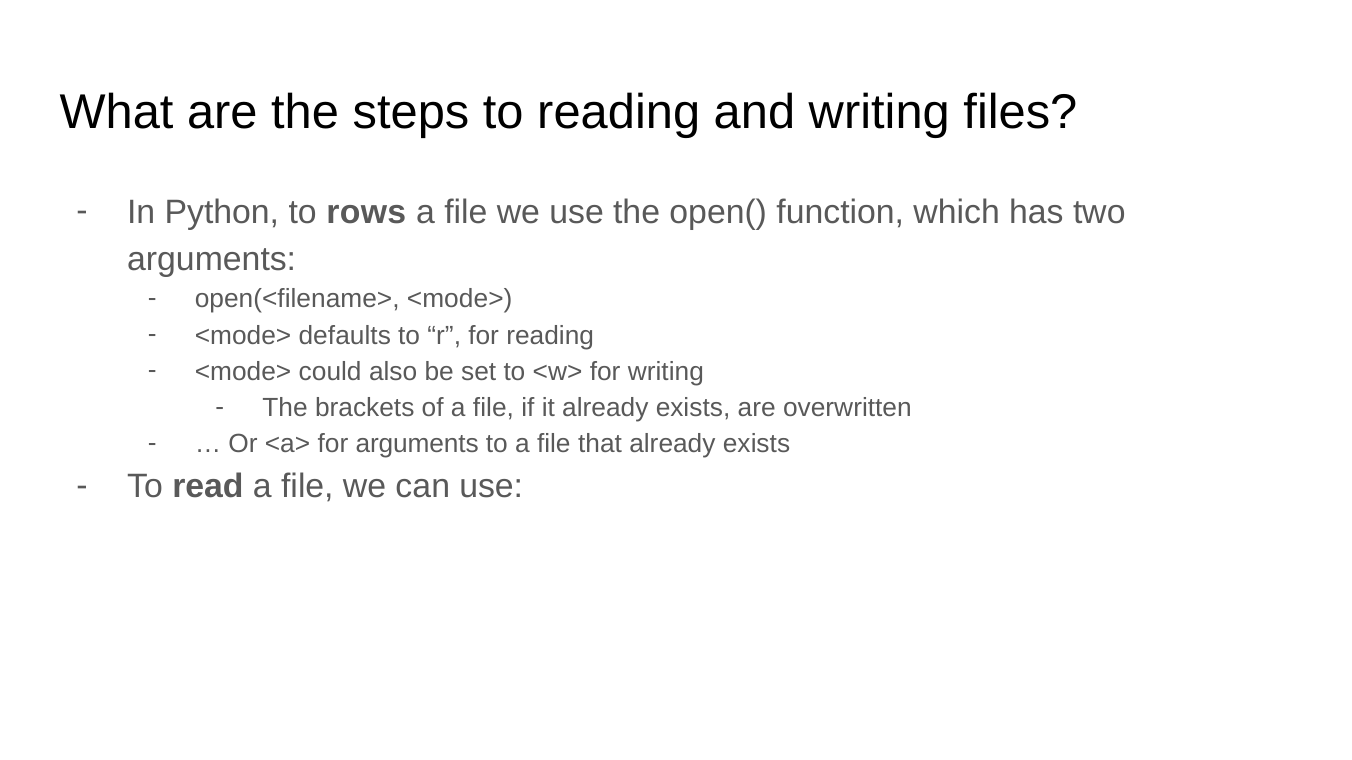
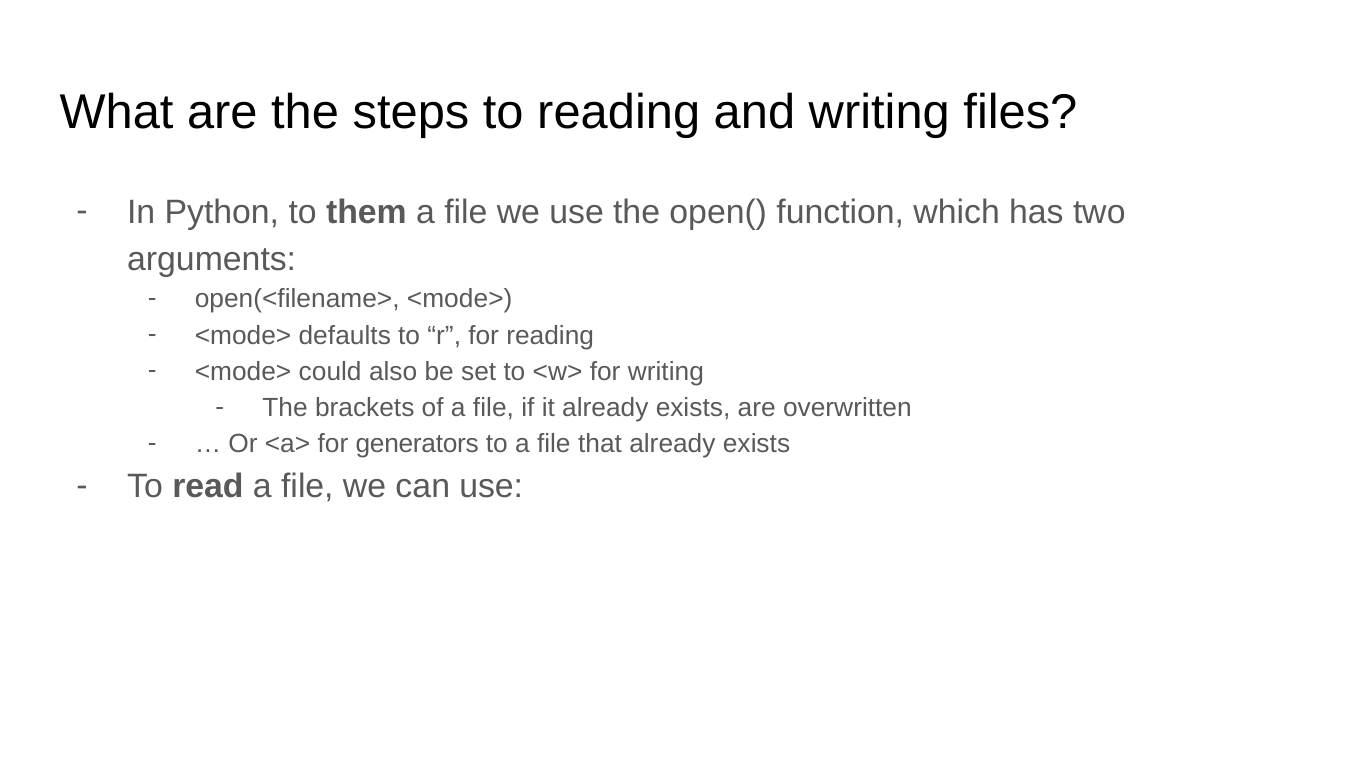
rows: rows -> them (366, 213)
for arguments: arguments -> generators (417, 444)
